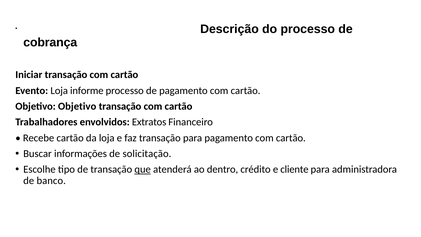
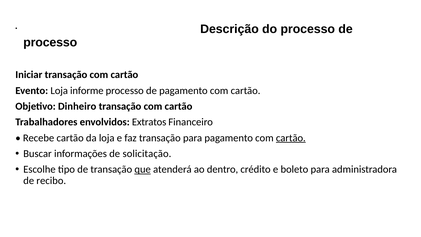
cobrança: cobrança -> processo (50, 42)
Objetivo Objetivo: Objetivo -> Dinheiro (77, 106)
cartão underline: none -> present (291, 138)
cliente: cliente -> boleto (294, 169)
banco: banco -> recibo (51, 181)
